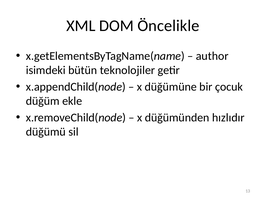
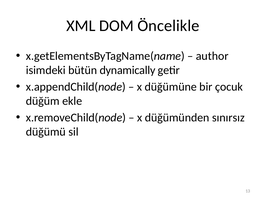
teknolojiler: teknolojiler -> dynamically (128, 70)
hızlıdır: hızlıdır -> sınırsız (228, 117)
